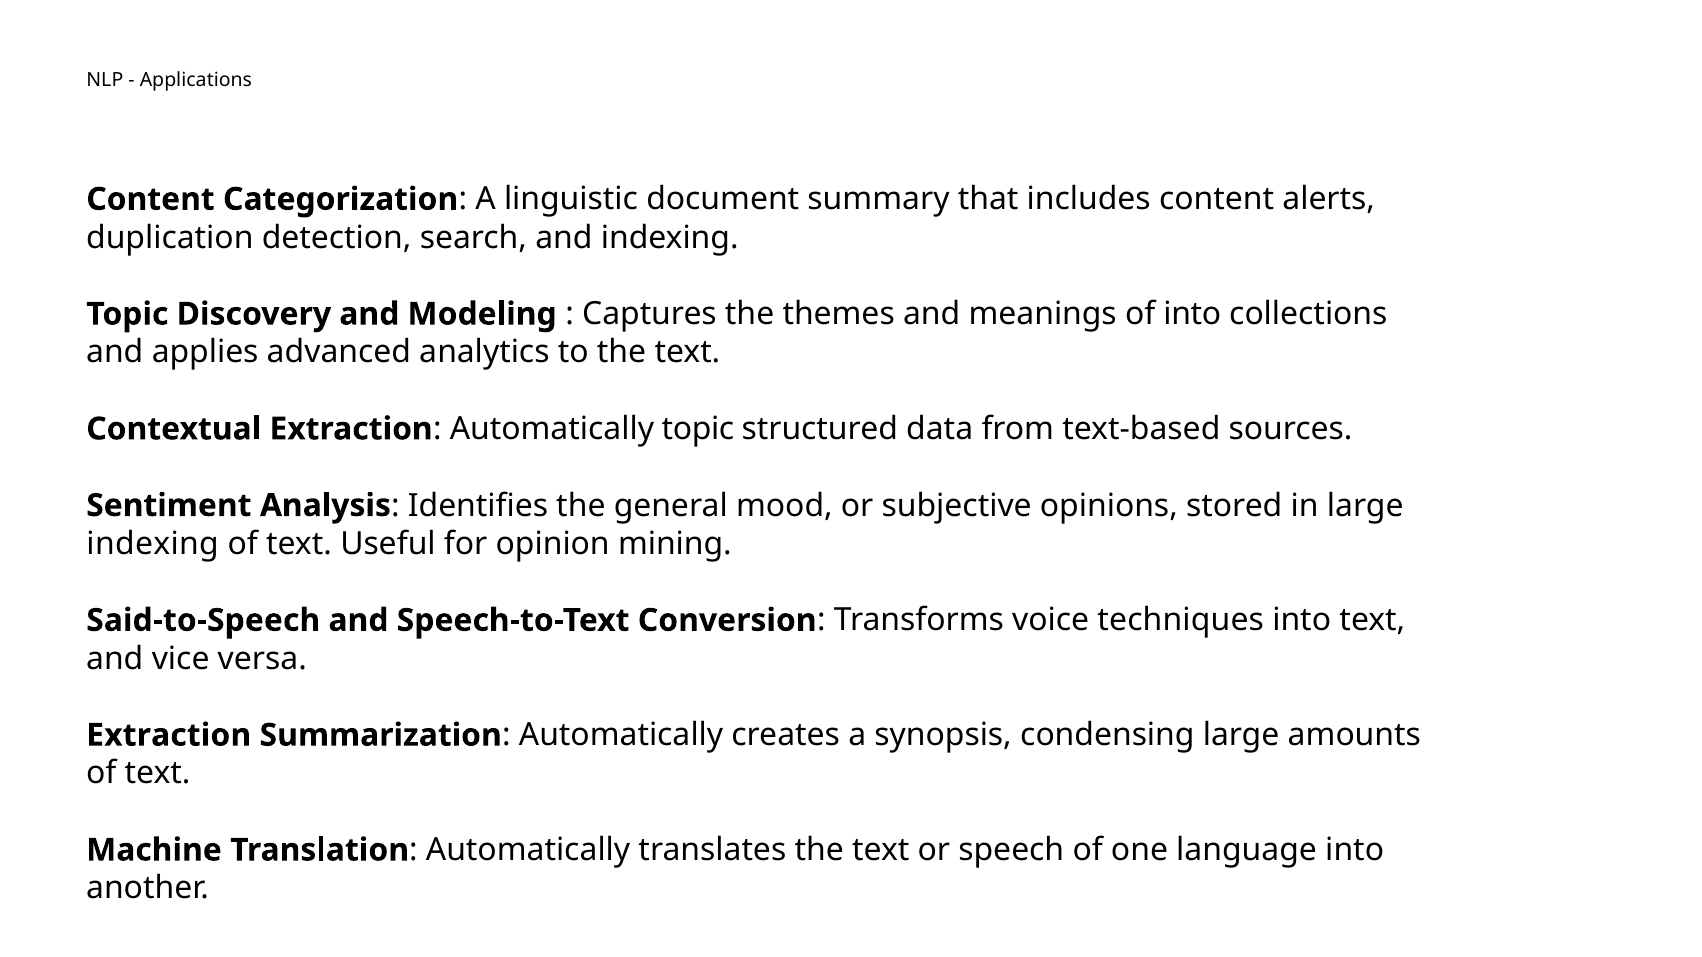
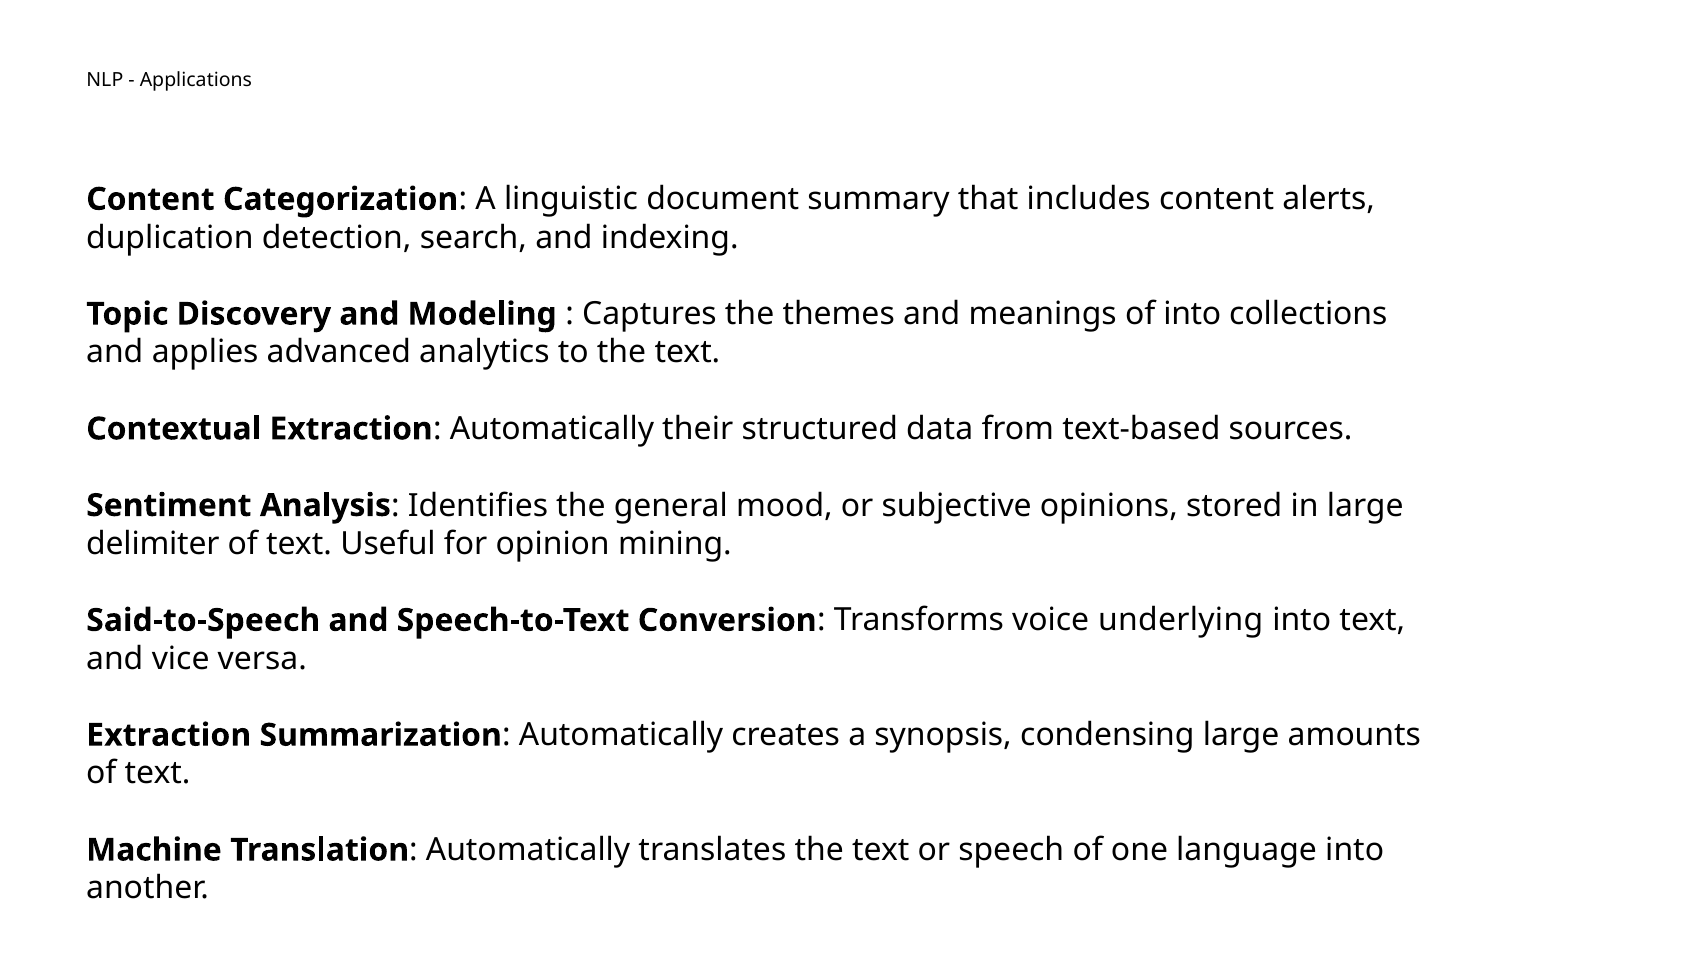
Automatically topic: topic -> their (698, 429)
indexing: indexing -> delimiter (153, 544)
techniques: techniques -> underlying (1181, 621)
